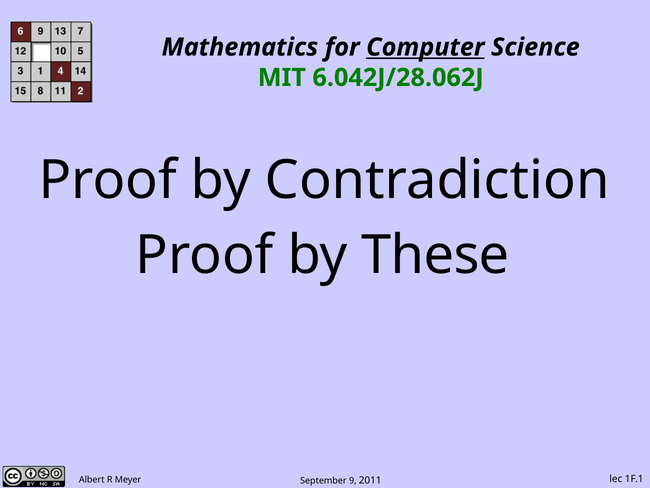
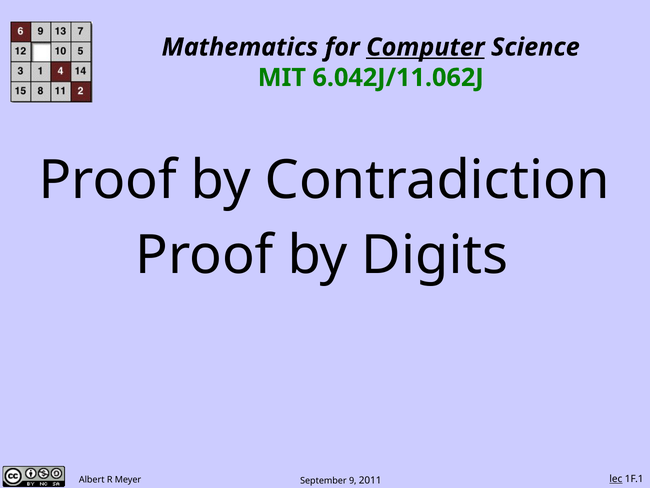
6.042J/28.062J: 6.042J/28.062J -> 6.042J/11.062J (398, 78)
These: These -> Digits (435, 255)
lec underline: none -> present (616, 479)
